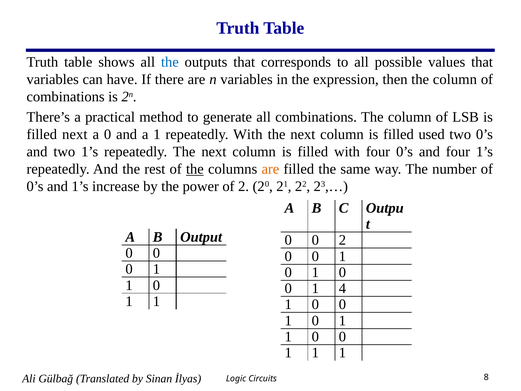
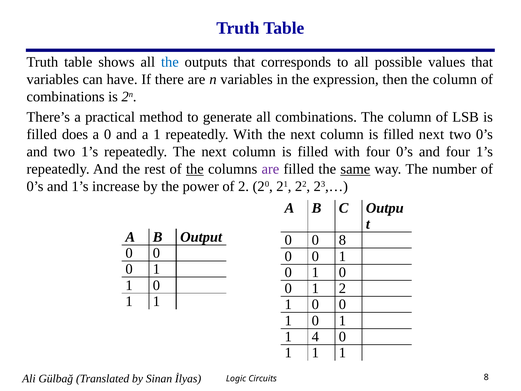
filled next: next -> does (75, 134)
filled used: used -> next (431, 134)
are colour: orange -> purple (270, 169)
same underline: none -> present (355, 169)
0 2: 2 -> 8 (342, 240)
1 4: 4 -> 2 (342, 288)
0: 0 -> 4 (315, 337)
